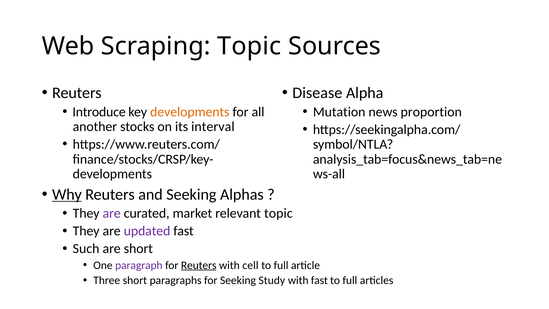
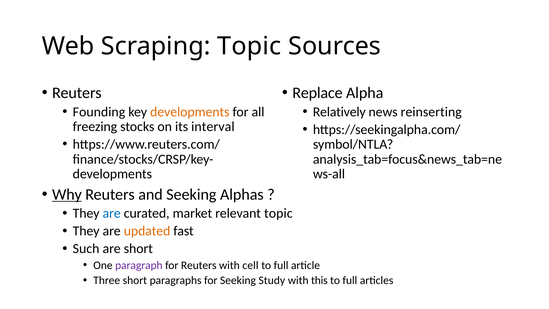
Disease: Disease -> Replace (317, 93)
Introduce: Introduce -> Founding (99, 112)
Mutation: Mutation -> Relatively (339, 112)
proportion: proportion -> reinserting (431, 112)
another: another -> freezing (95, 127)
are colour: purple -> blue (112, 213)
updated colour: purple -> orange (147, 231)
Reuters underline: present -> none (199, 265)
with fast: fast -> this (319, 280)
